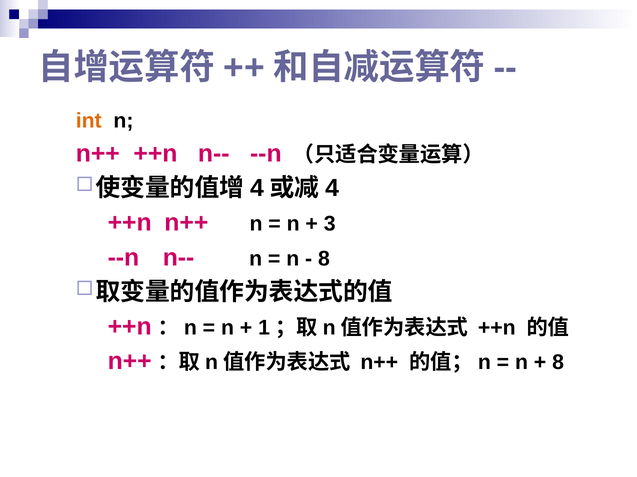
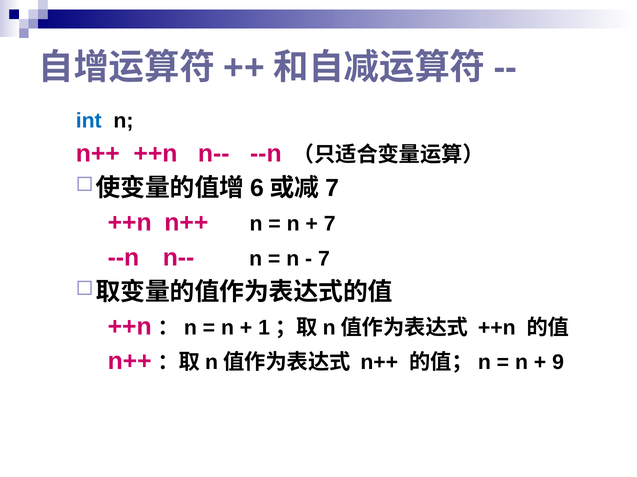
int colour: orange -> blue (89, 121)
4: 4 -> 6 (257, 188)
4: 4 -> 7 (332, 188)
3: 3 -> 7 (330, 224)
8: 8 -> 7 (324, 259)
8: 8 -> 9 (558, 363)
